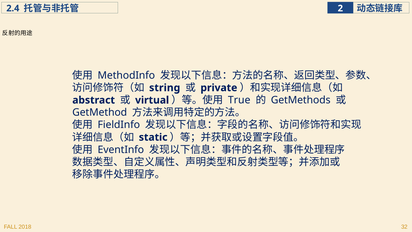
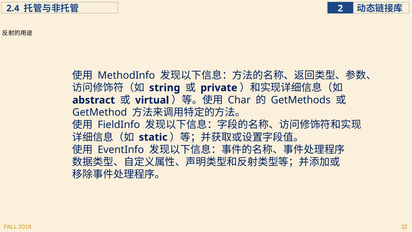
True: True -> Char (239, 100)
